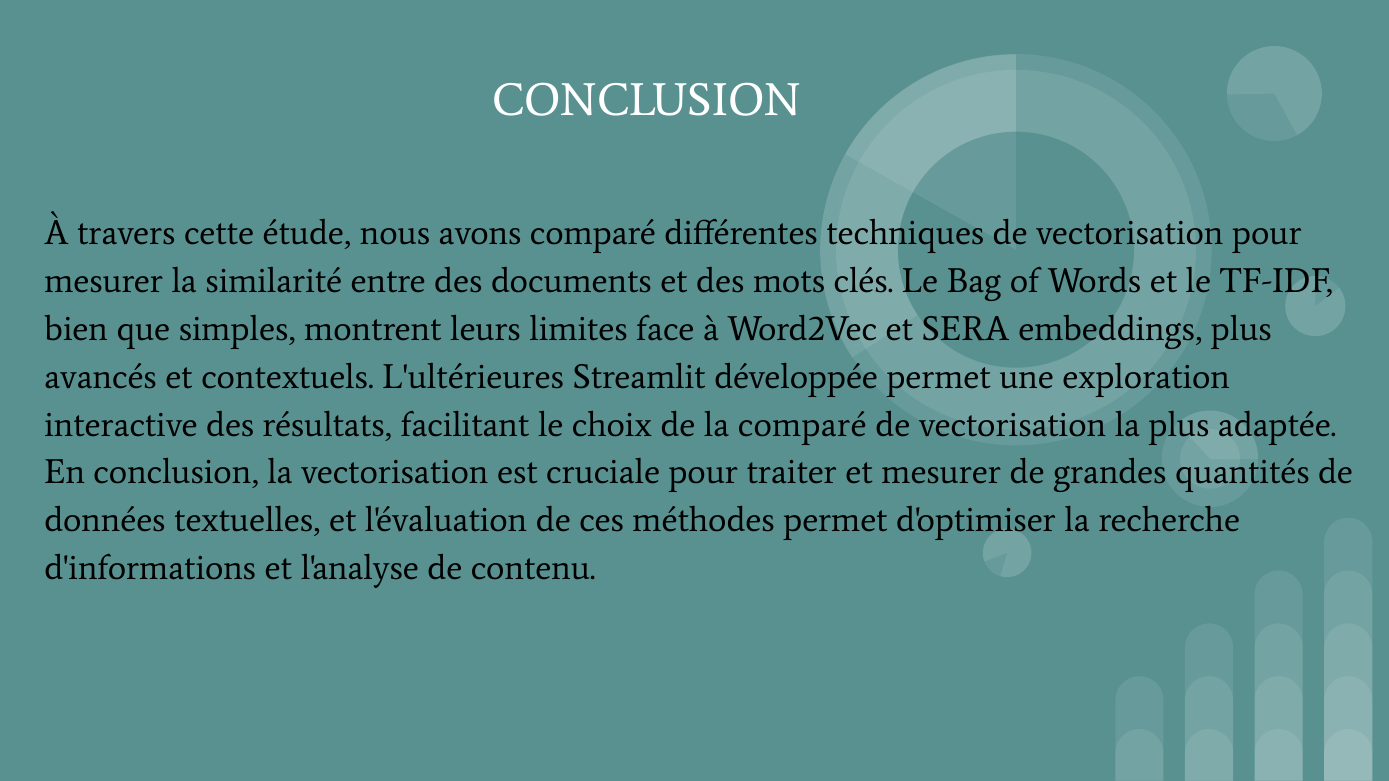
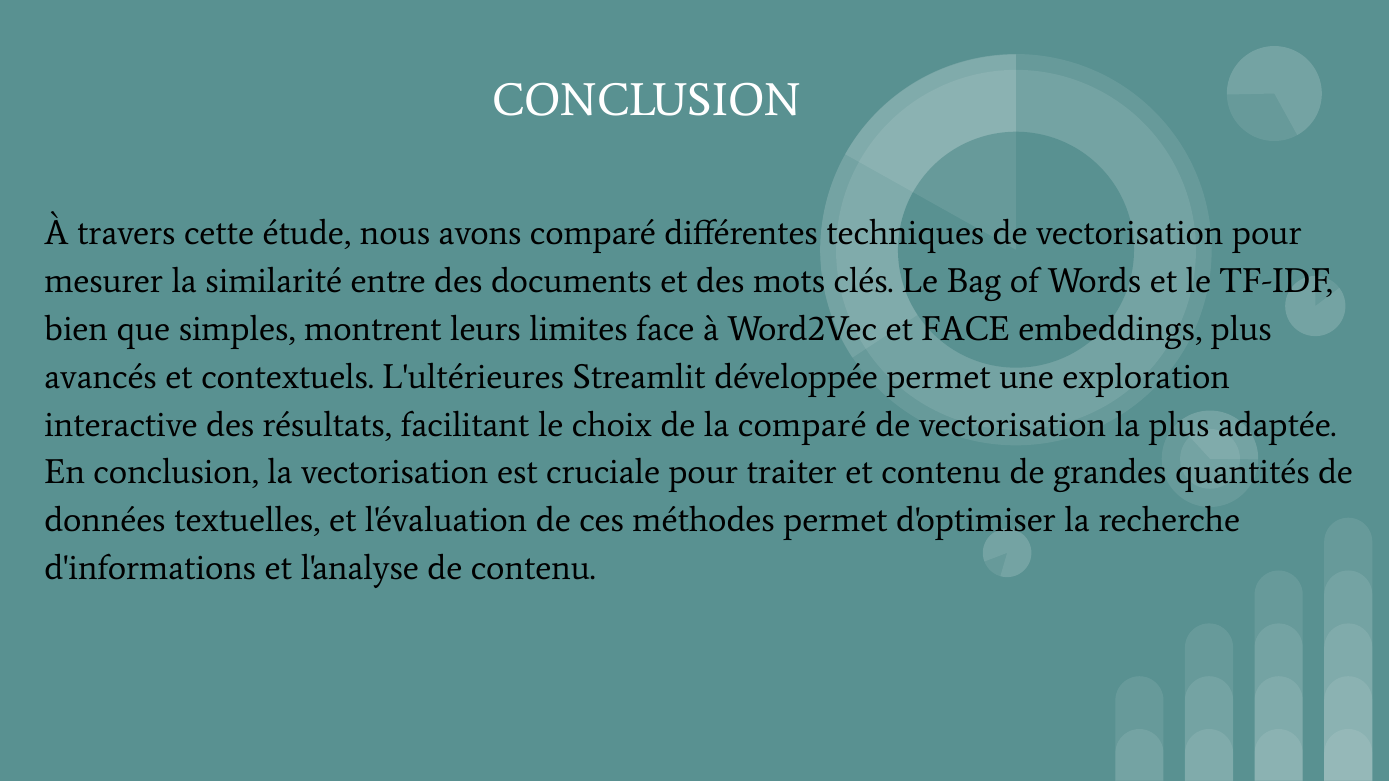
et SERA: SERA -> FACE (966, 329)
et mesurer: mesurer -> contenu (941, 473)
